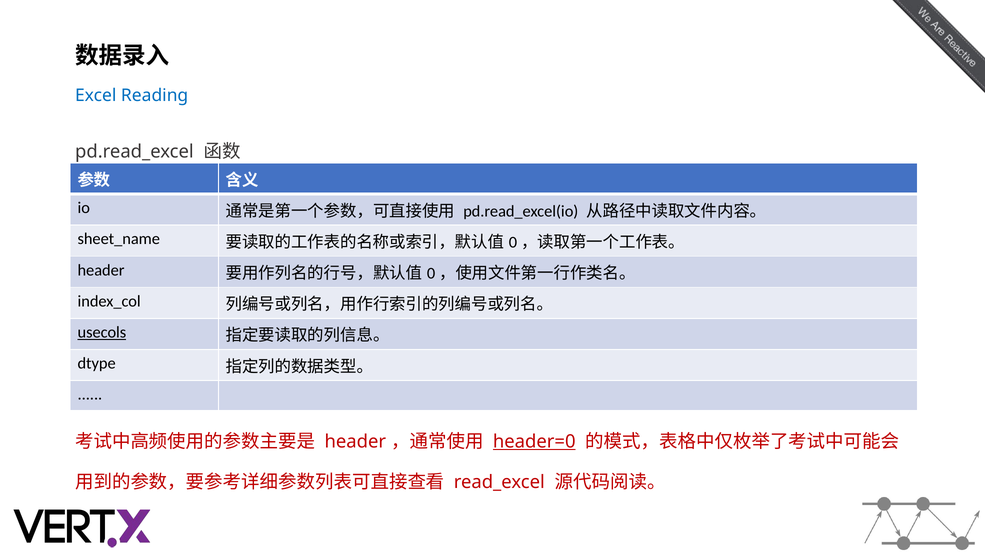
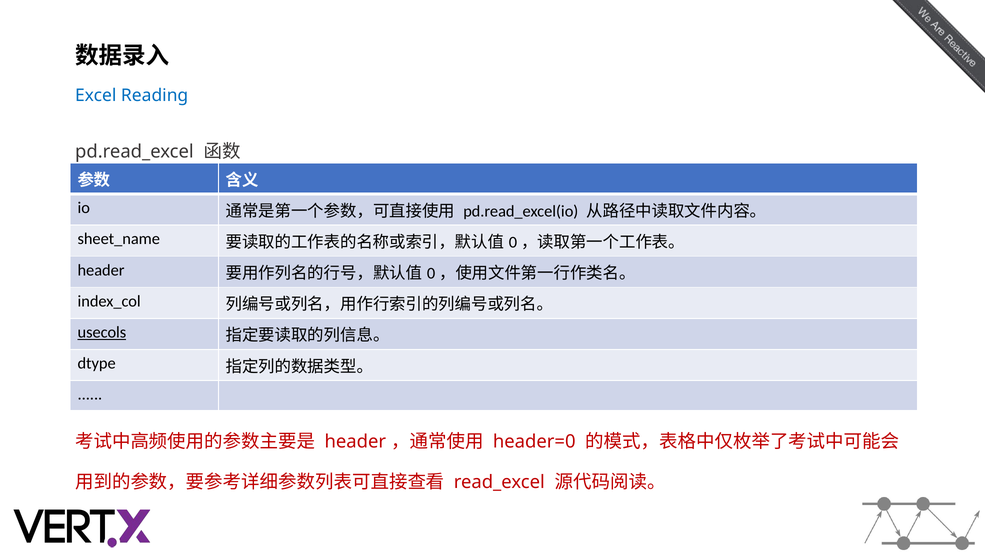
header=0 underline: present -> none (534, 442)
